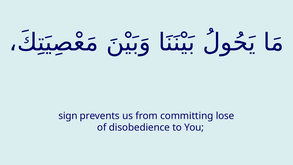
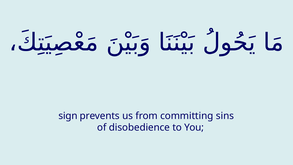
lose: lose -> sins (225, 116)
